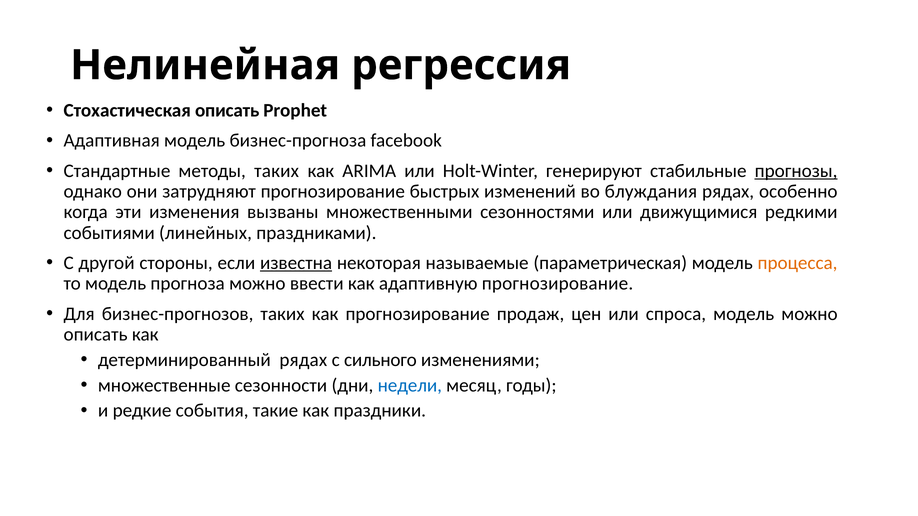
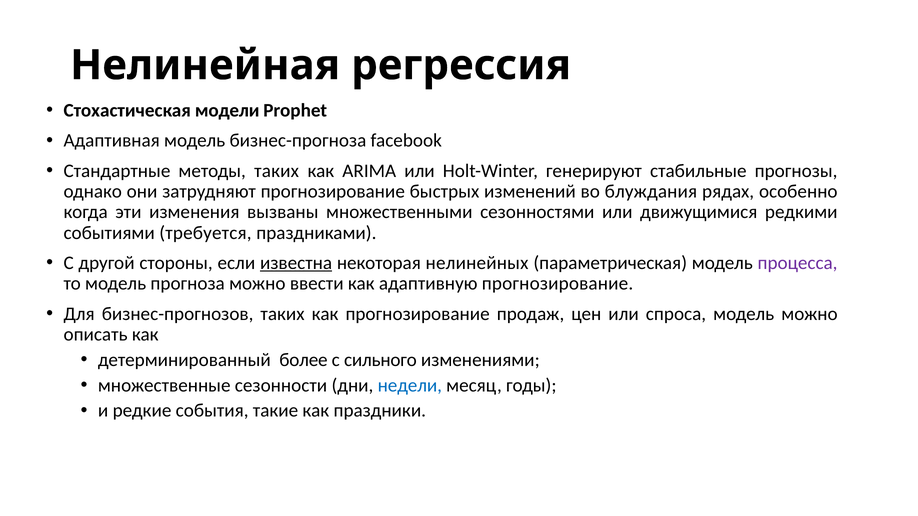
Стохастическая описать: описать -> модели (227, 110)
прогнозы underline: present -> none (796, 171)
линейных: линейных -> требуется (205, 233)
называемые: называемые -> нелинейных (477, 263)
процесса colour: orange -> purple (798, 263)
детерминированный рядах: рядах -> более (303, 360)
